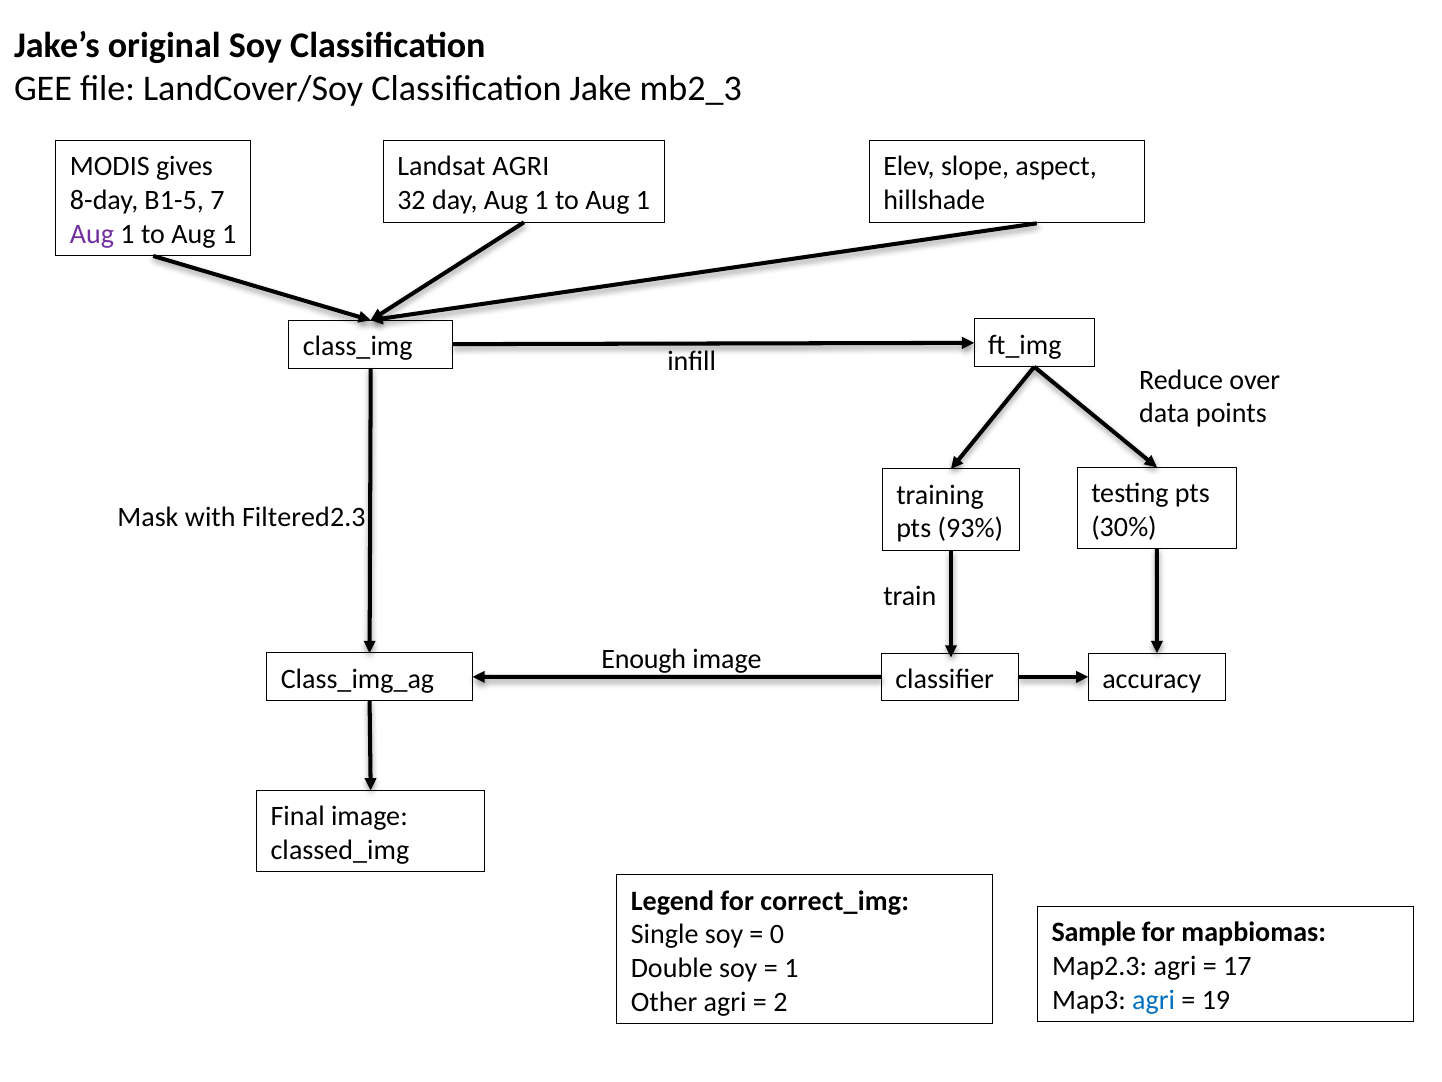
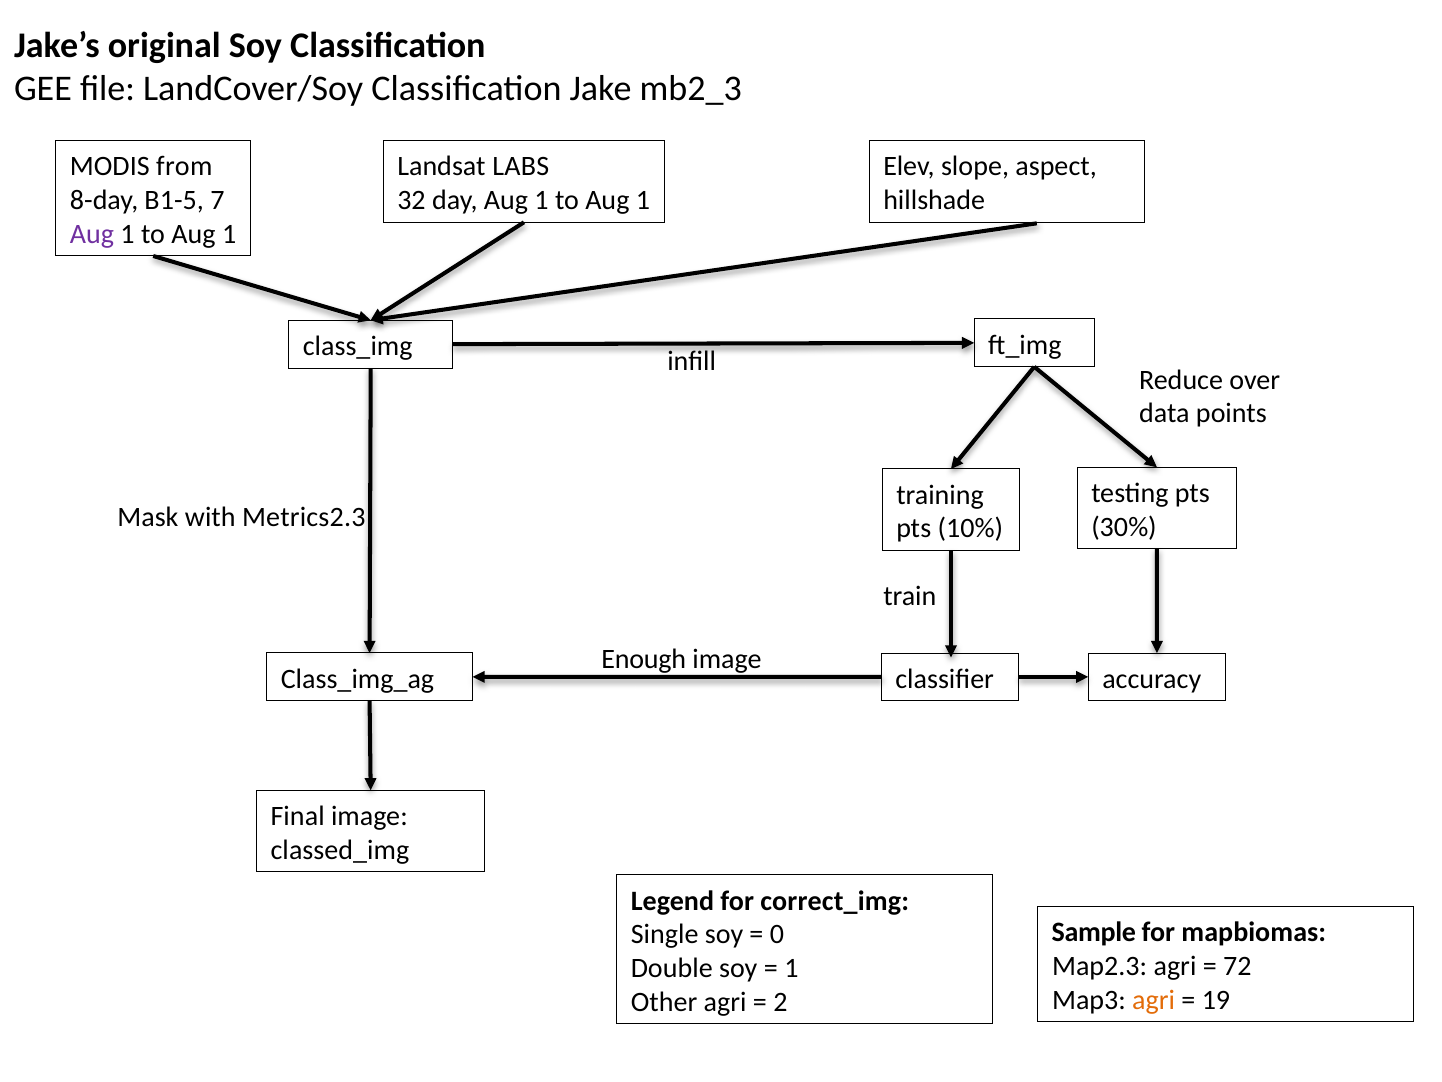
Landsat AGRI: AGRI -> LABS (521, 167)
gives: gives -> from (184, 167)
Filtered2.3: Filtered2.3 -> Metrics2.3 (304, 517)
93%: 93% -> 10% (970, 528)
17: 17 -> 72 (1237, 966)
agri colour: blue -> orange (1154, 1000)
